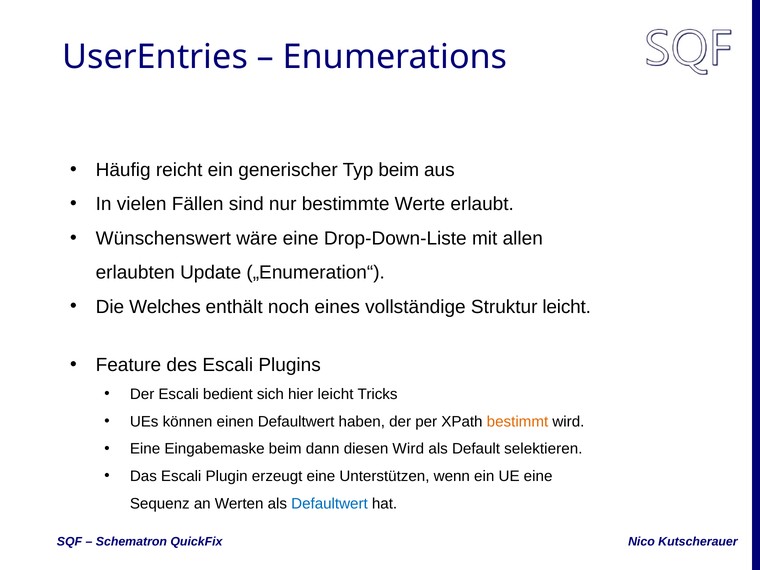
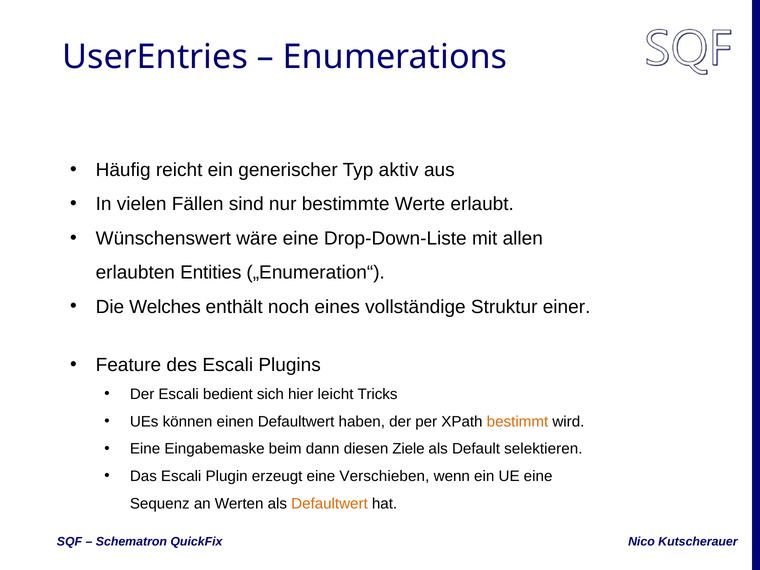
Typ beim: beim -> aktiv (399, 170)
Update: Update -> Entities (211, 273)
Struktur leicht: leicht -> einer (567, 307)
diesen Wird: Wird -> Ziele (408, 449)
Unterstützen: Unterstützen -> Verschieben (384, 476)
Defaultwert colour: blue -> orange (329, 504)
